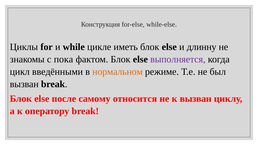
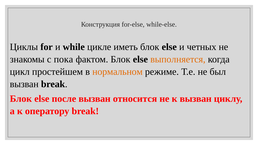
длинну: длинну -> четных (202, 47)
выполняется colour: purple -> orange (178, 59)
введёнными: введёнными -> простейшем (57, 72)
после самому: самому -> вызван (95, 99)
